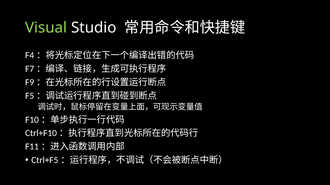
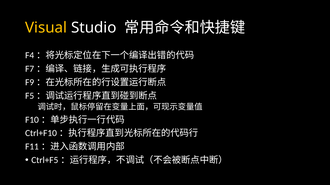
Visual colour: light green -> yellow (46, 28)
